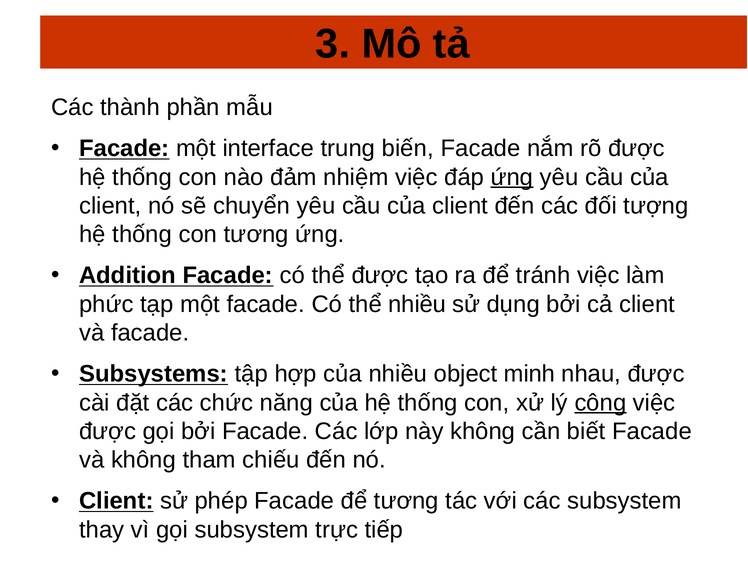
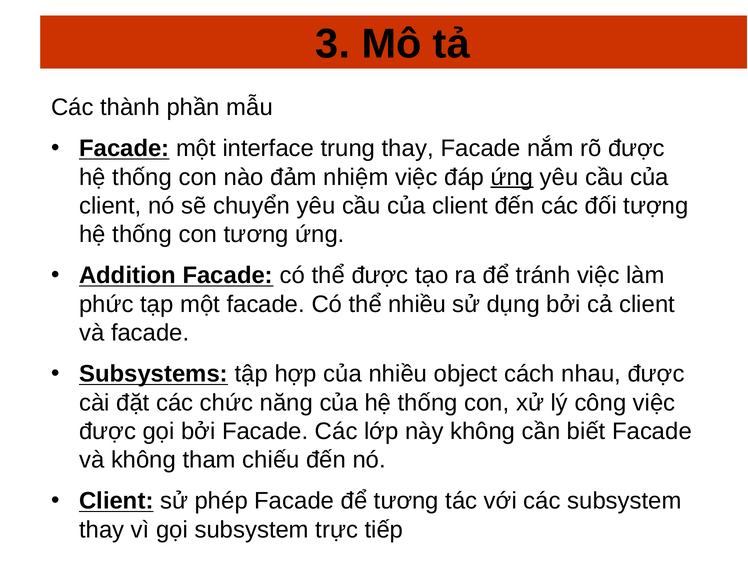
trung biến: biến -> thay (408, 149)
minh: minh -> cách (529, 374)
công underline: present -> none (600, 403)
